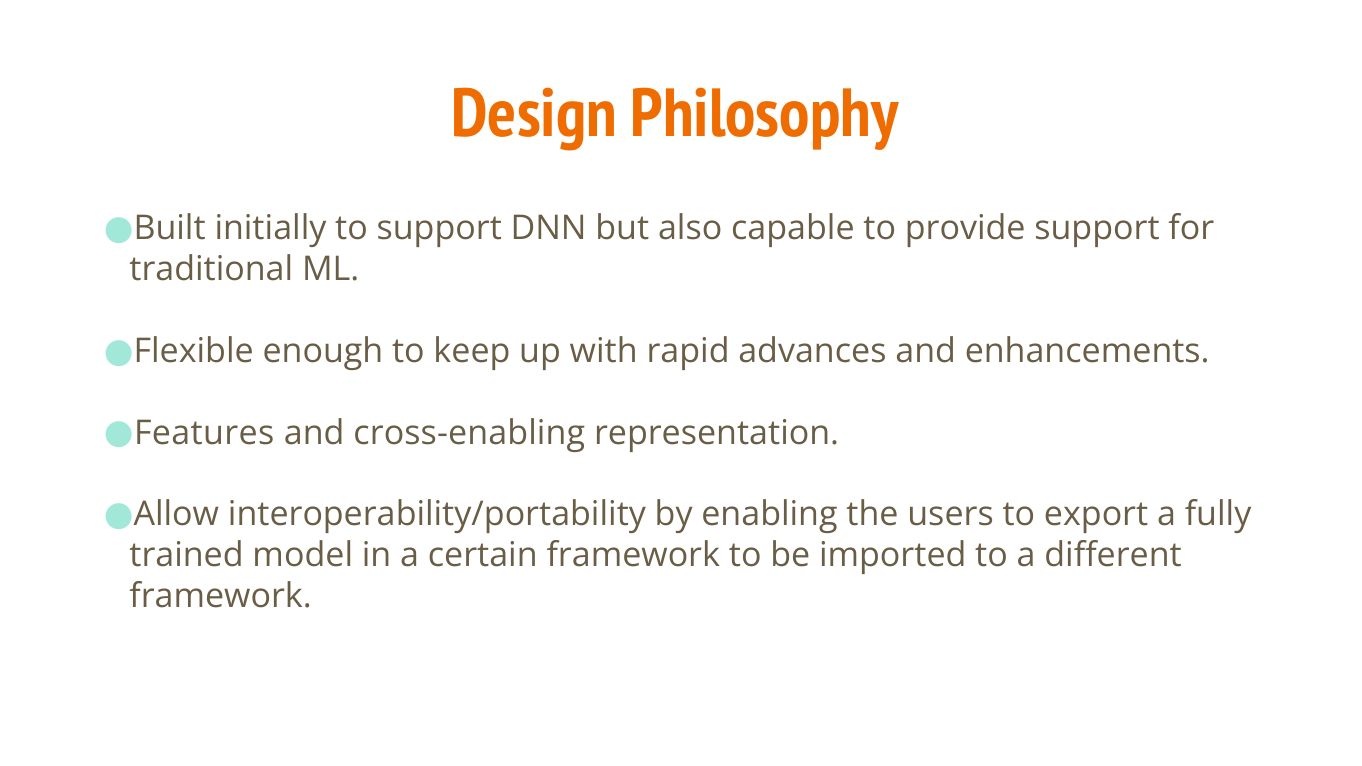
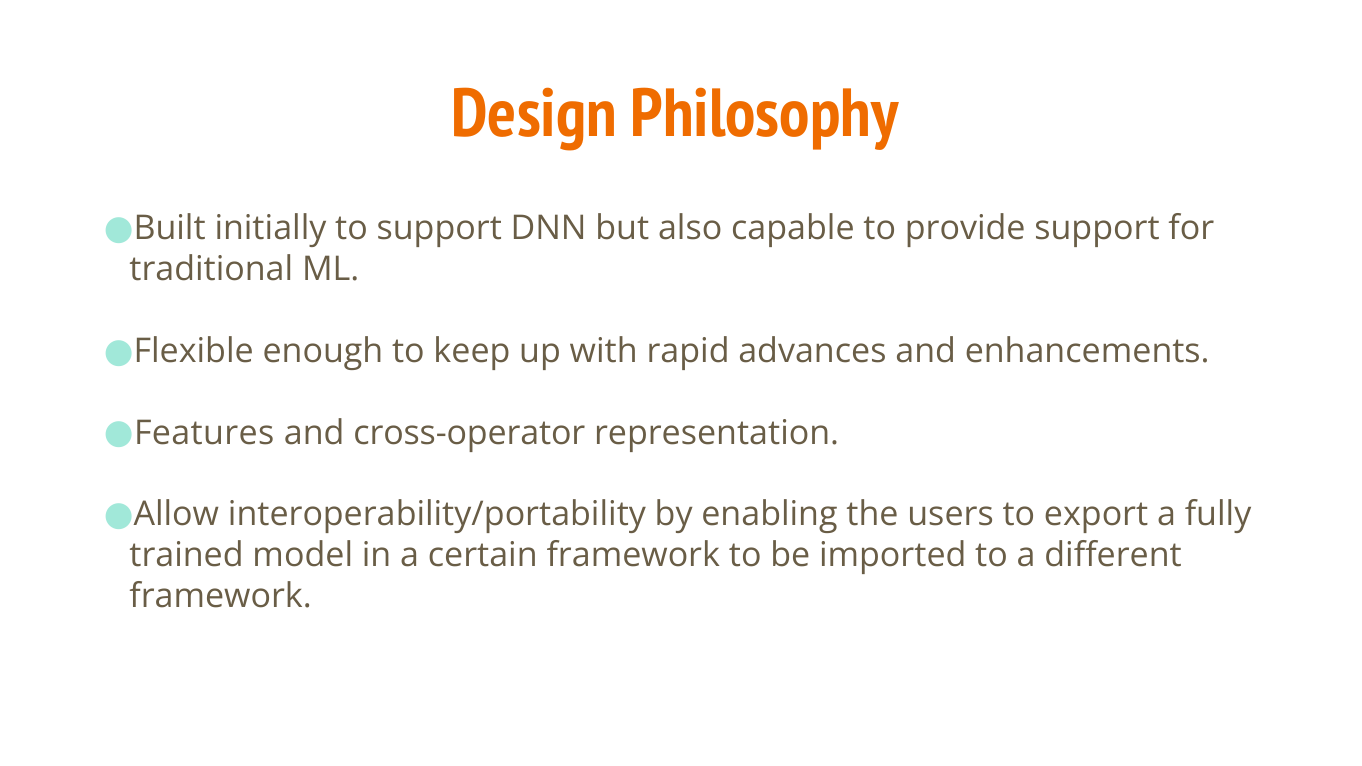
cross-enabling: cross-enabling -> cross-operator (469, 433)
